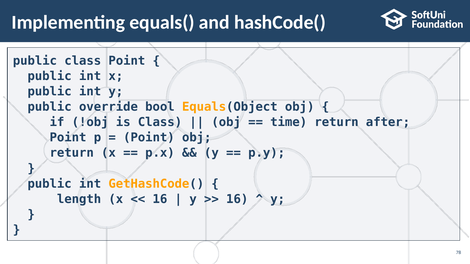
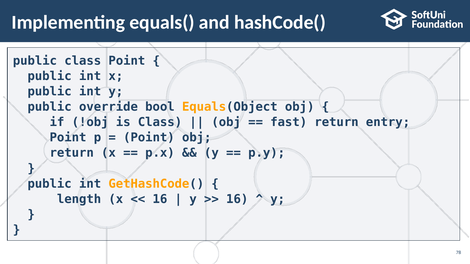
time: time -> fast (289, 122)
after: after -> entry (388, 122)
